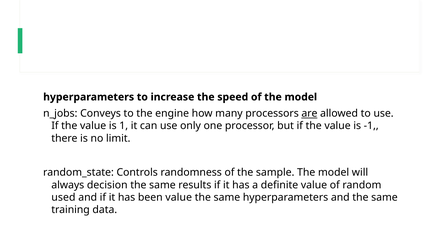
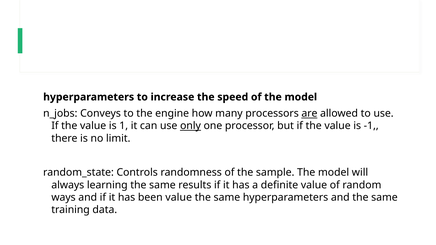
only underline: none -> present (190, 126)
decision: decision -> learning (107, 185)
used: used -> ways (63, 198)
